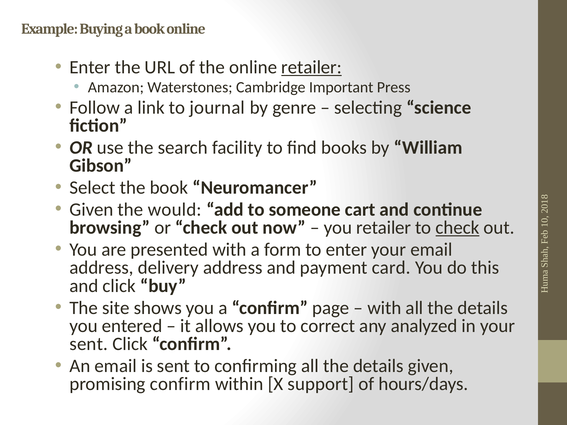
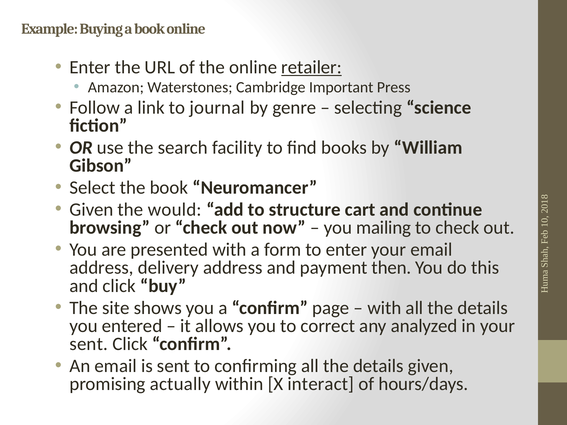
someone: someone -> structure (305, 210)
you retailer: retailer -> mailing (384, 228)
check underline: present -> none (457, 228)
card: card -> then (391, 268)
promising confirm: confirm -> actually (180, 384)
support: support -> interact (321, 384)
